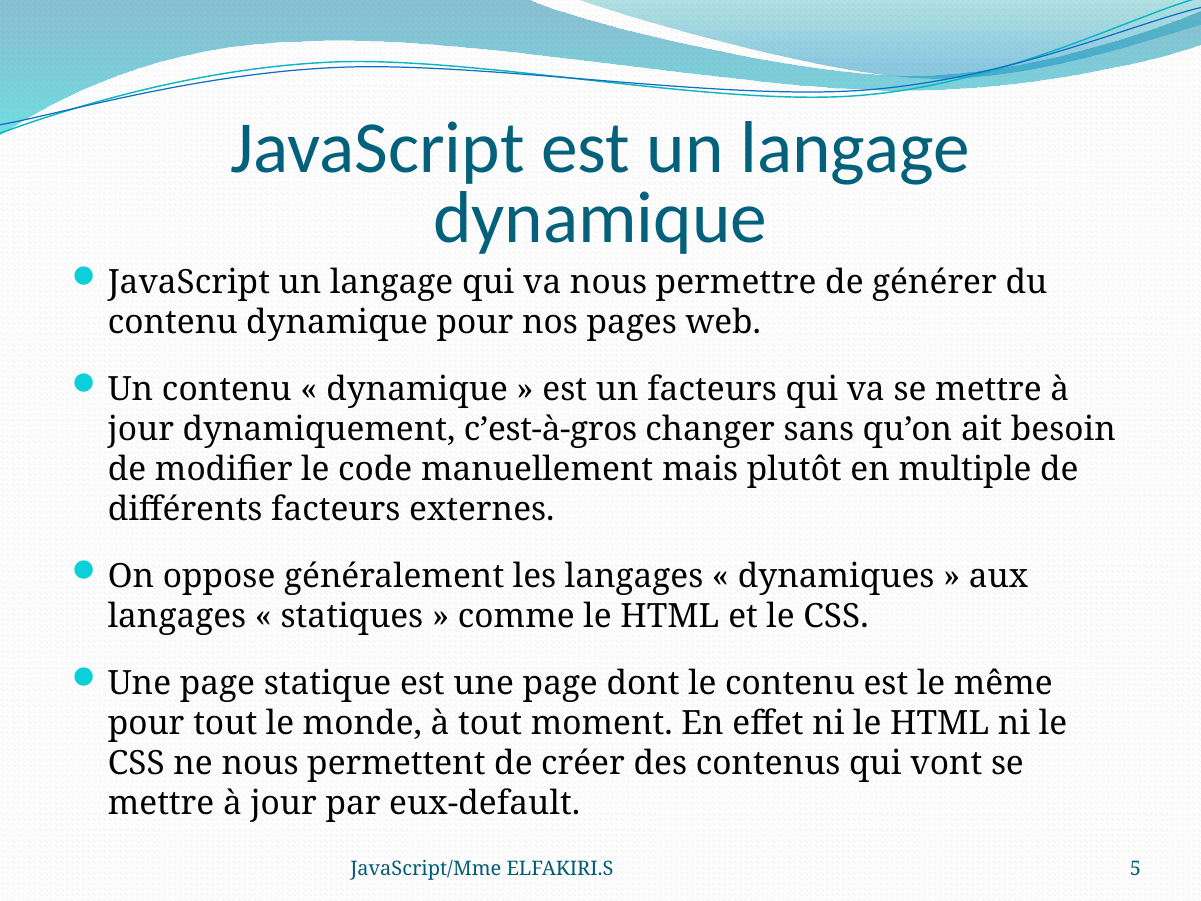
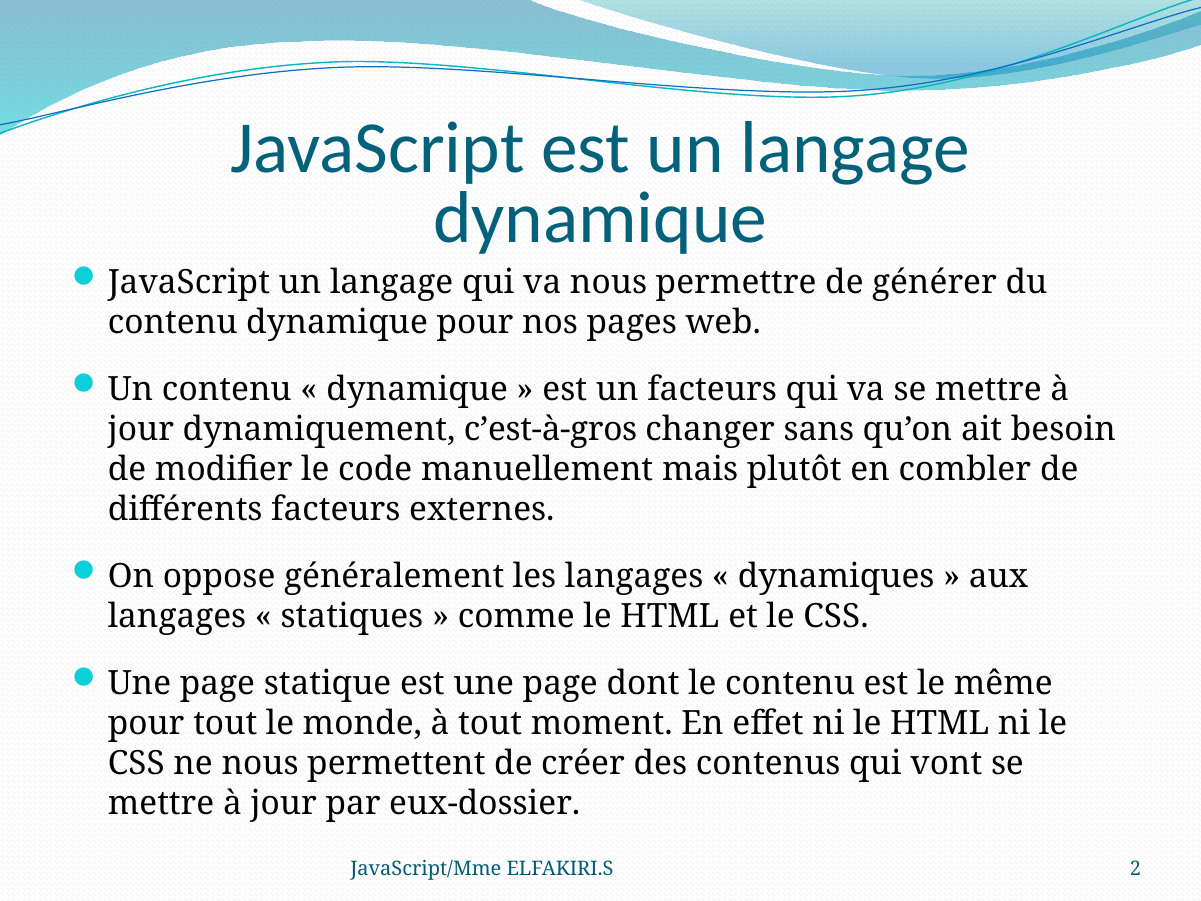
multiple: multiple -> combler (965, 470)
eux-default: eux-default -> eux-dossier (485, 804)
5: 5 -> 2 (1136, 869)
